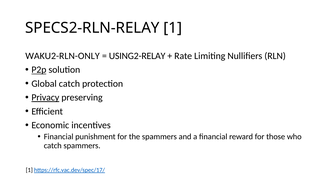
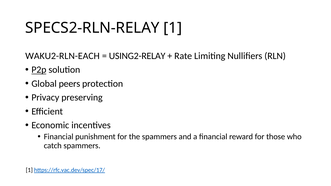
WAKU2-RLN-ONLY: WAKU2-RLN-ONLY -> WAKU2-RLN-EACH (62, 56)
Global catch: catch -> peers (69, 84)
Privacy underline: present -> none (45, 98)
